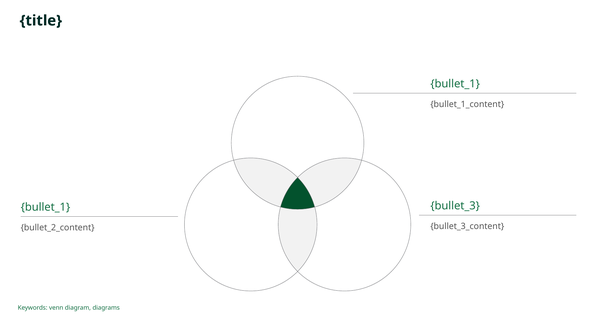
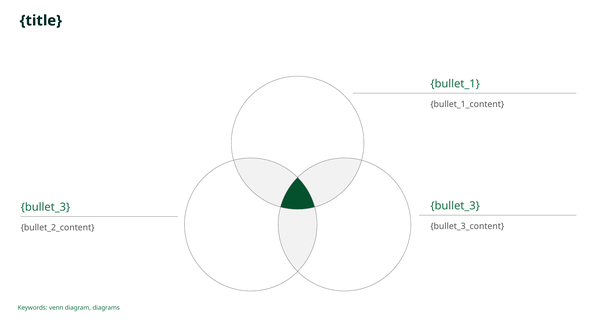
bullet_1: bullet_1 -> bullet_3 (45, 207)
